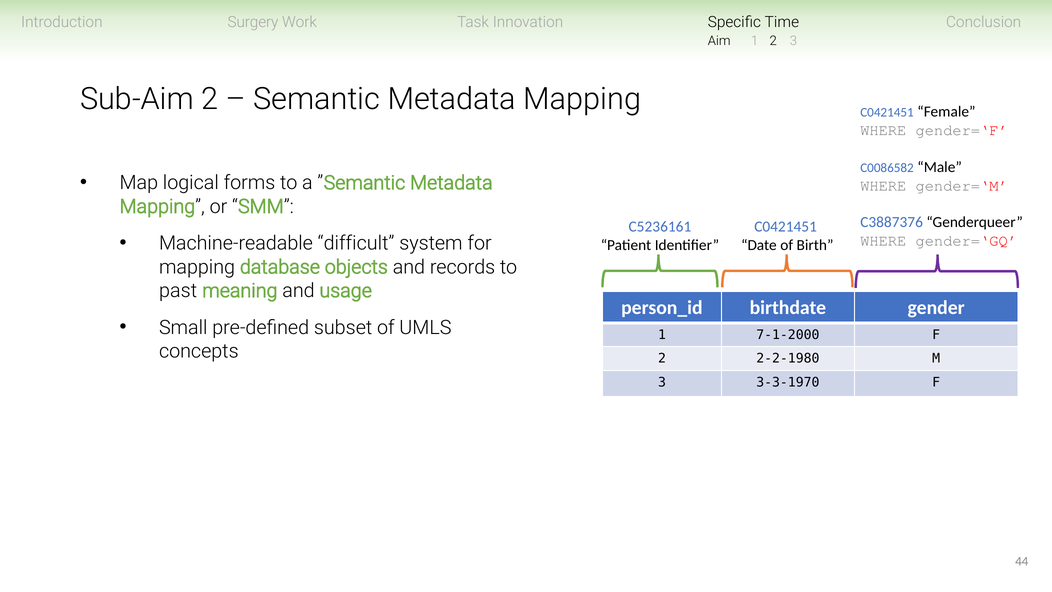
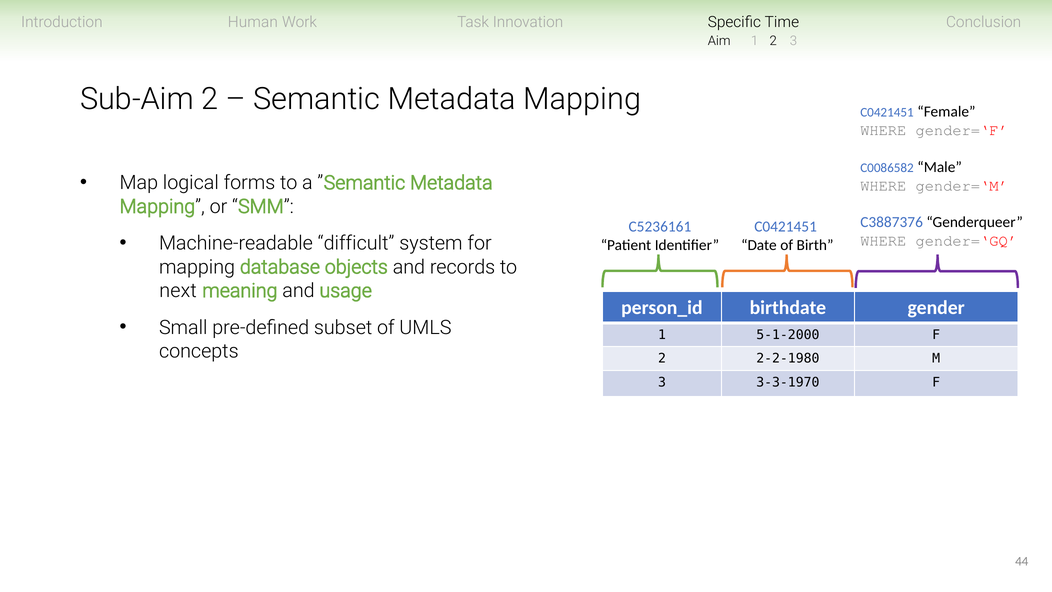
Surgery: Surgery -> Human (253, 22)
past: past -> next (178, 291)
7-1-2000: 7-1-2000 -> 5-1-2000 (788, 335)
